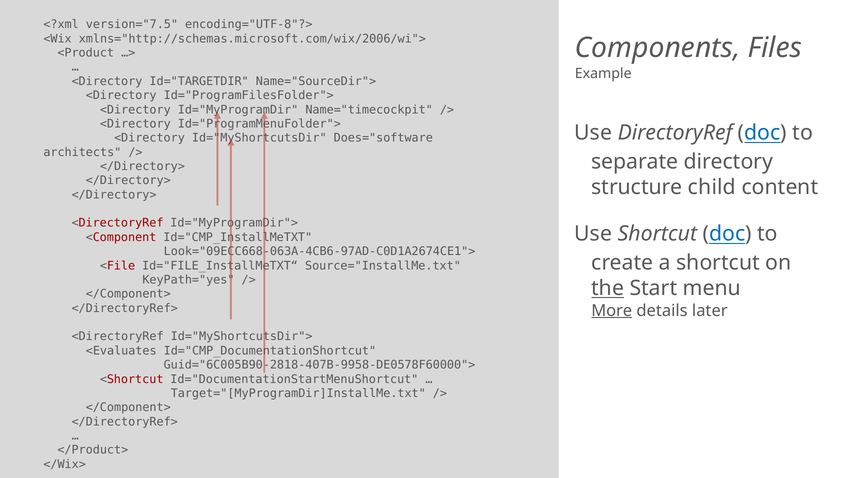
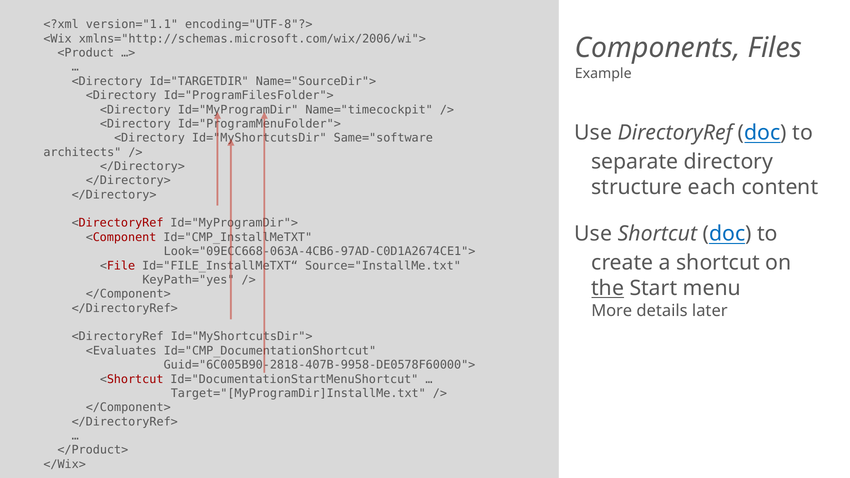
version="7.5: version="7.5 -> version="1.1 (132, 25)
Does="software: Does="software -> Same="software (383, 138)
child: child -> each (712, 187)
More underline: present -> none (612, 311)
